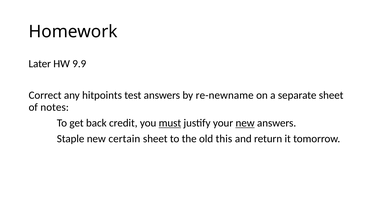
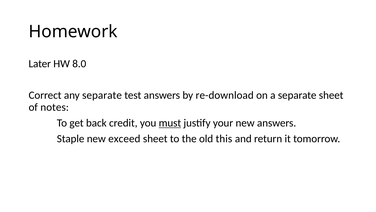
9.9: 9.9 -> 8.0 (79, 64)
any hitpoints: hitpoints -> separate (102, 95)
re-newname: re-newname -> re-download (225, 95)
new underline: present -> none (245, 123)
certain: certain -> exceed (124, 138)
